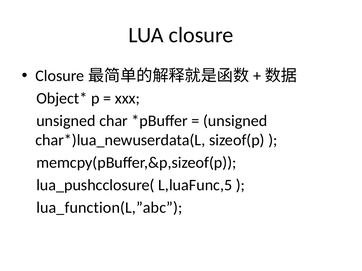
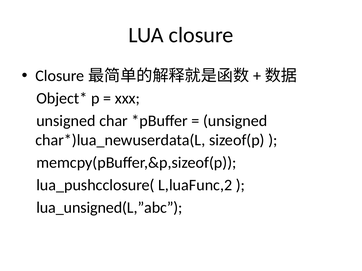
L,luaFunc,5: L,luaFunc,5 -> L,luaFunc,2 (195, 185)
lua_function(L,”abc: lua_function(L,”abc -> lua_unsigned(L,”abc (109, 208)
